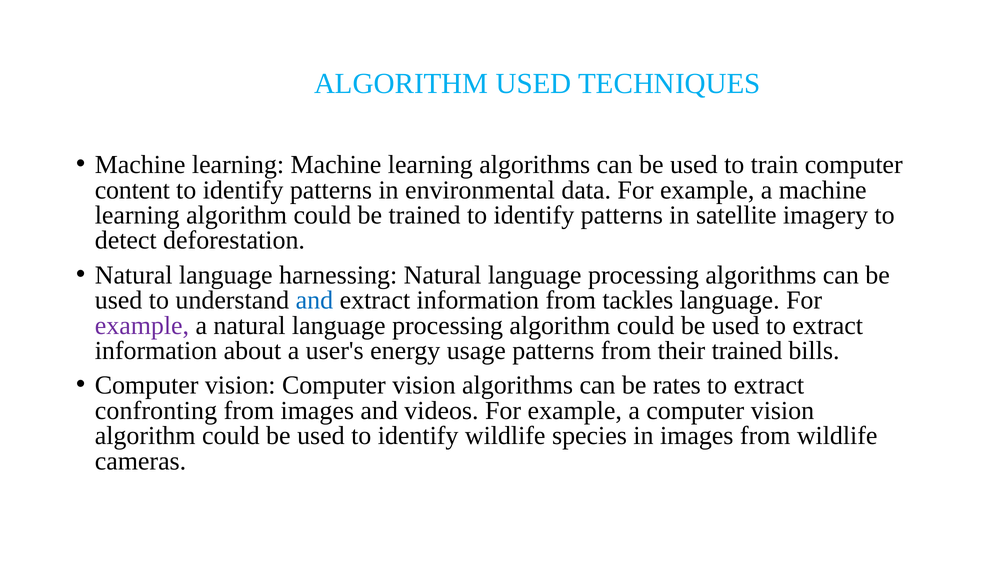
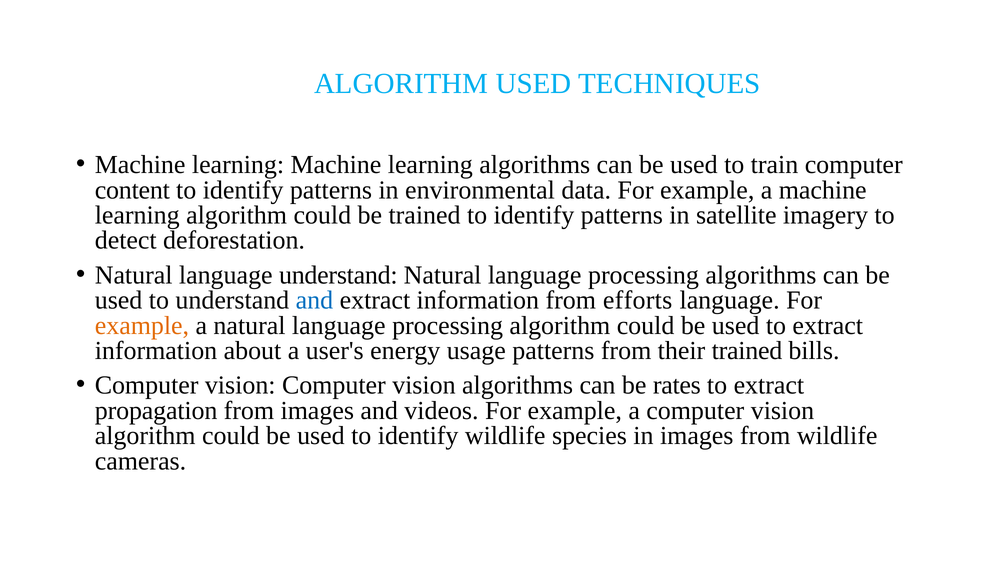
language harnessing: harnessing -> understand (338, 275)
tackles: tackles -> efforts (638, 300)
example colour: purple -> orange (142, 326)
confronting: confronting -> propagation (156, 411)
